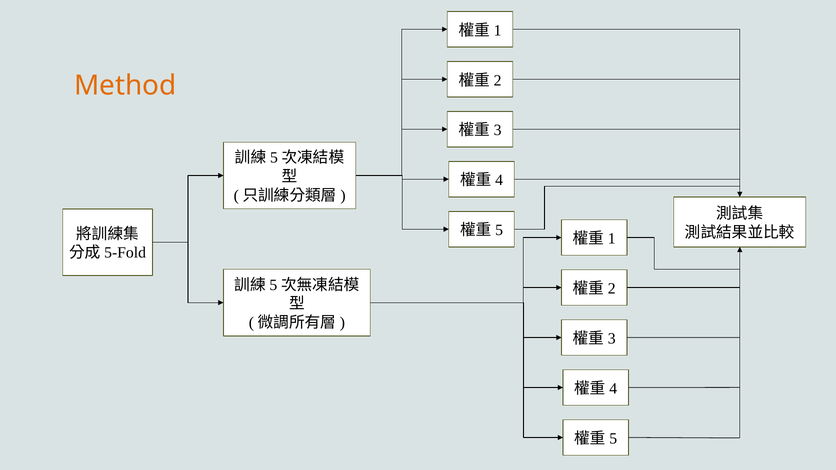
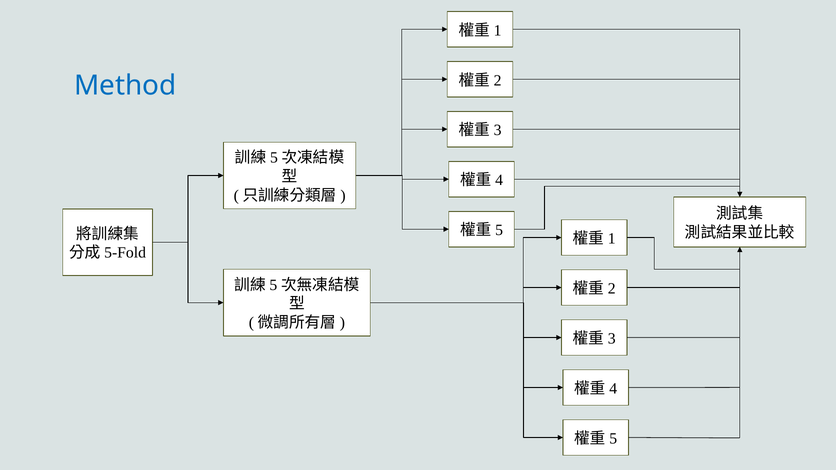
Method colour: orange -> blue (125, 85)
